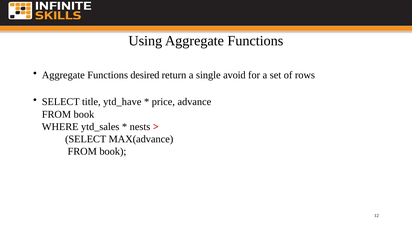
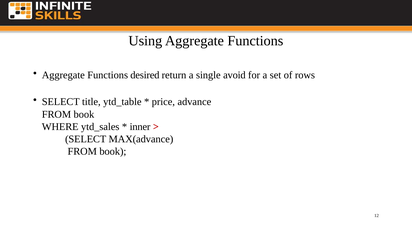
ytd_have: ytd_have -> ytd_table (122, 102)
nests: nests -> inner (140, 127)
